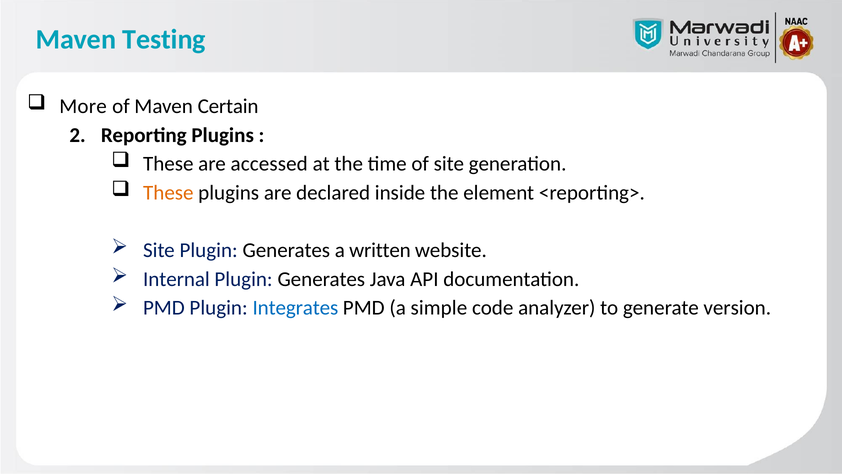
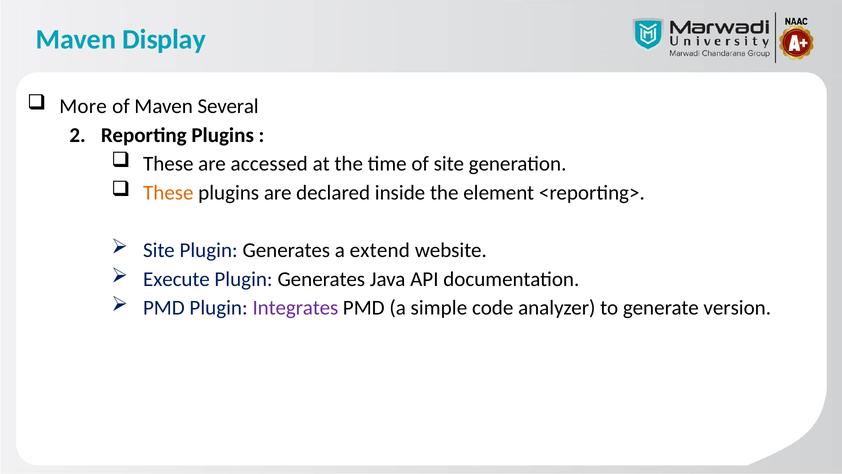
Testing: Testing -> Display (164, 39)
Certain: Certain -> Several (228, 106)
written: written -> extend (380, 250)
Internal: Internal -> Execute (176, 279)
Integrates colour: blue -> purple (295, 308)
